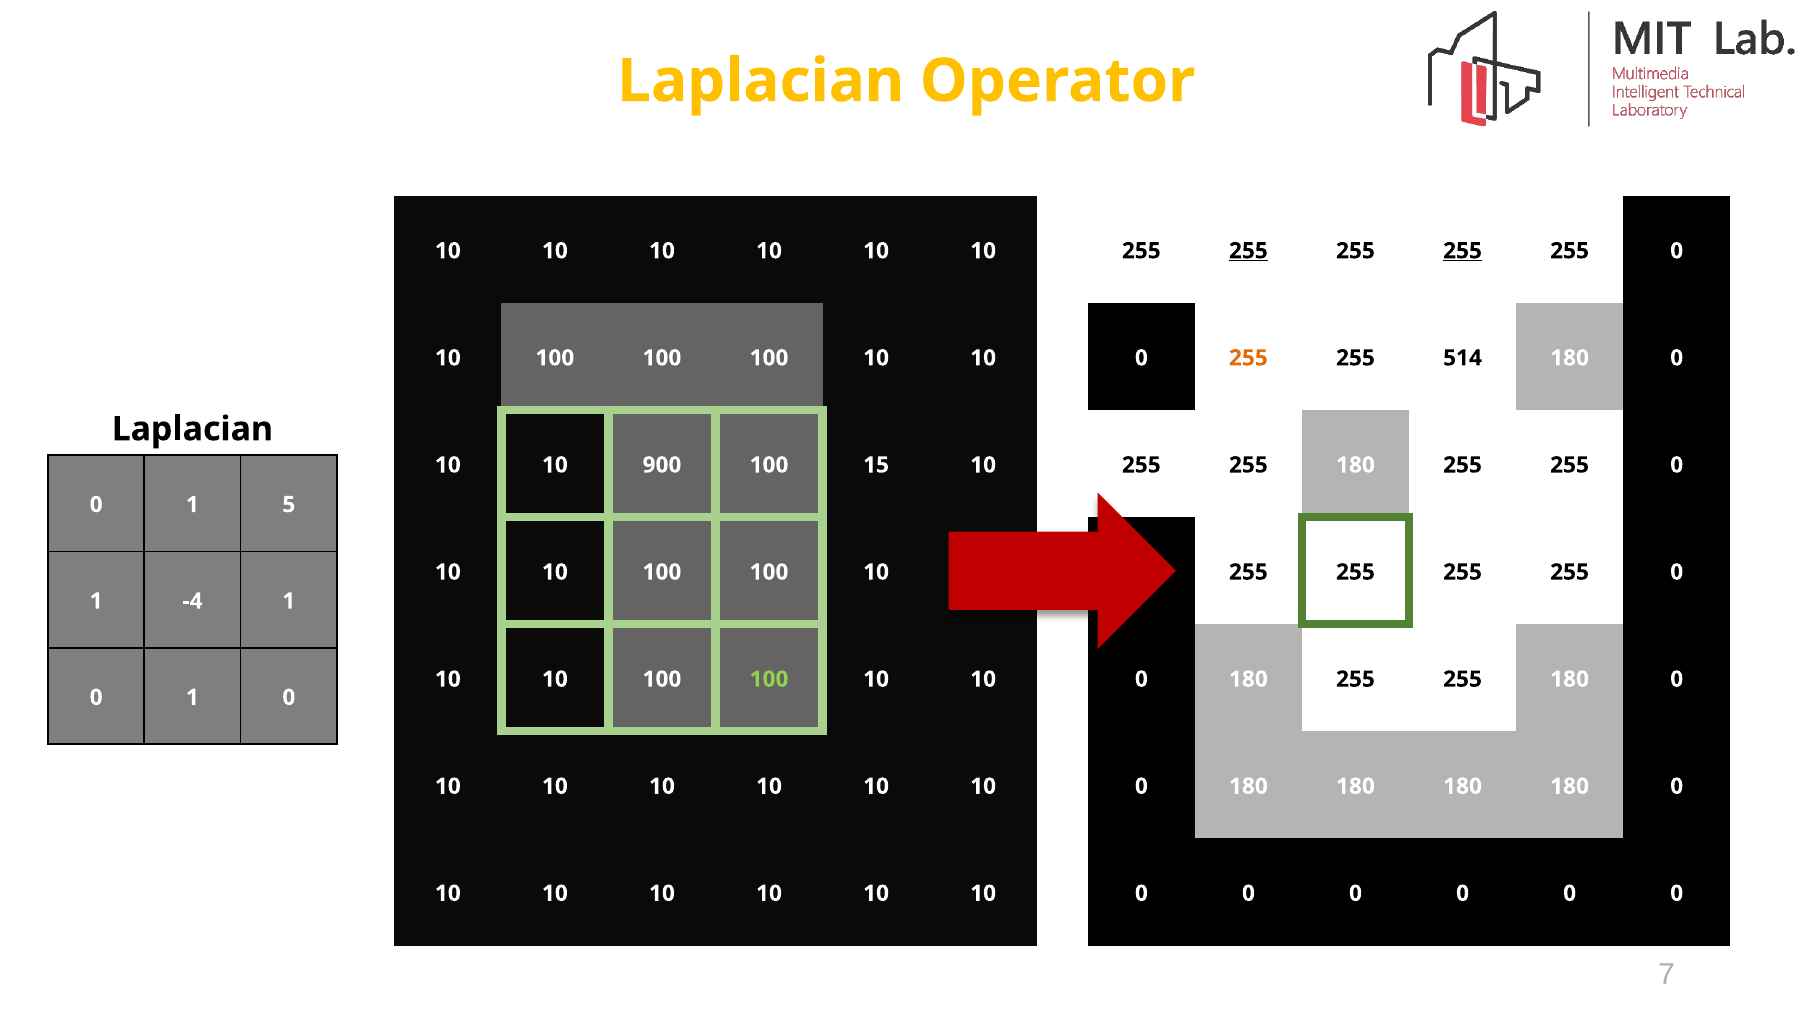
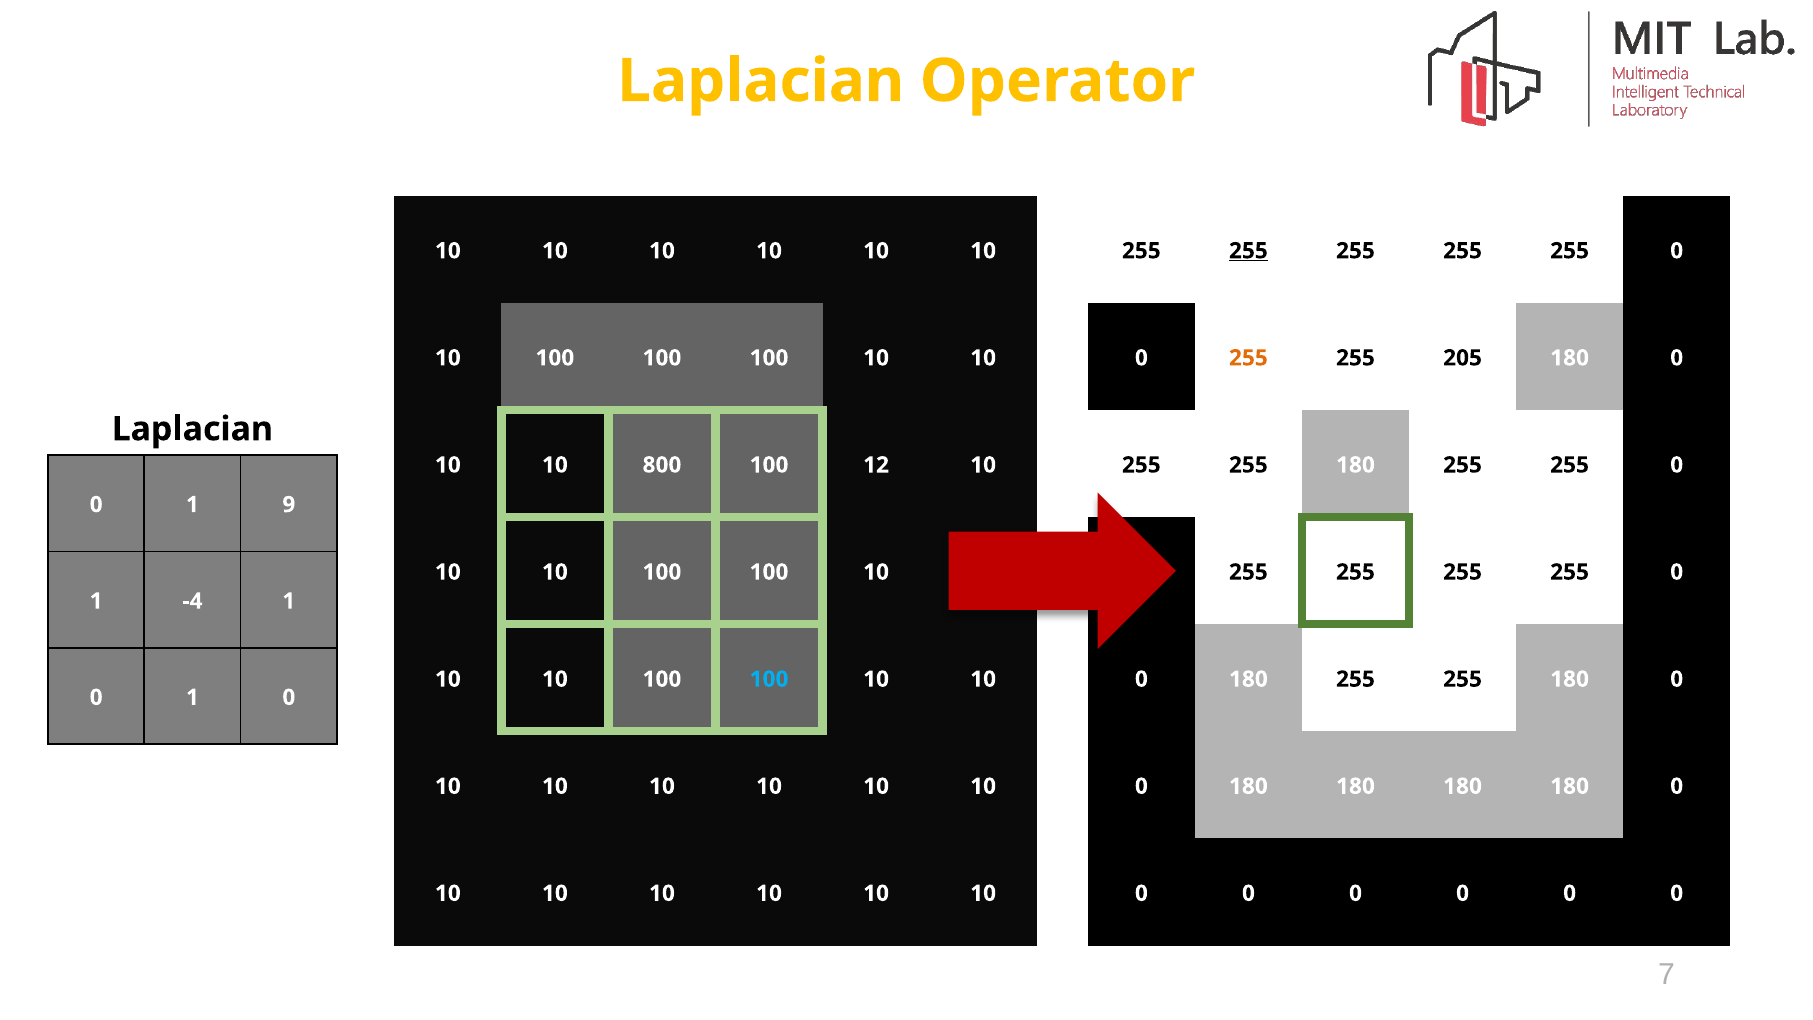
255 underline: present -> none (1463, 251)
514: 514 -> 205 (1463, 358)
900: 900 -> 800 (662, 465)
15: 15 -> 12 (876, 465)
5: 5 -> 9 (289, 505)
100 colour: light green -> light blue (769, 679)
